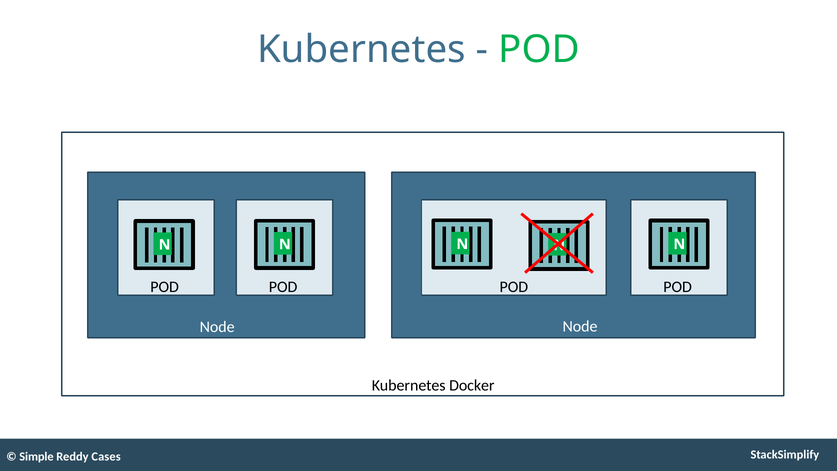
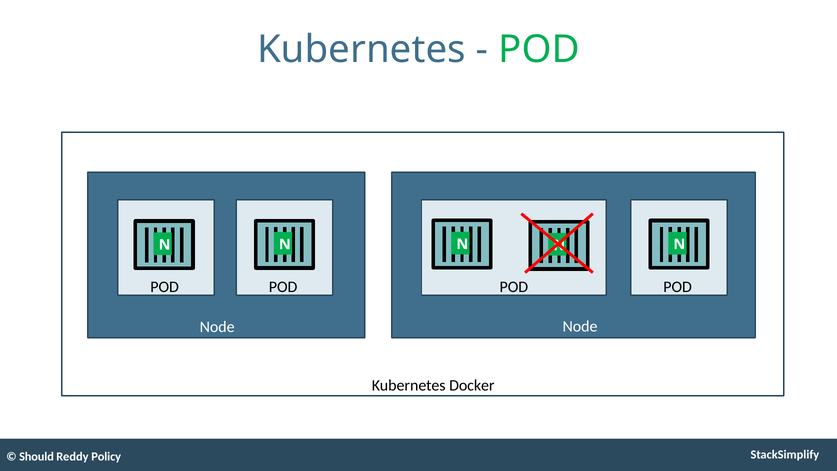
Simple: Simple -> Should (37, 456)
Cases: Cases -> Policy (106, 456)
